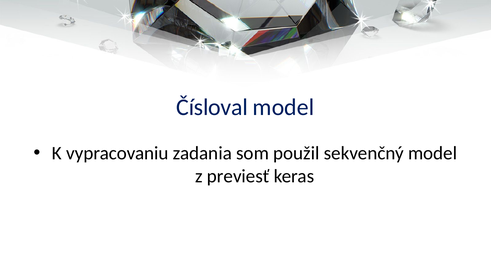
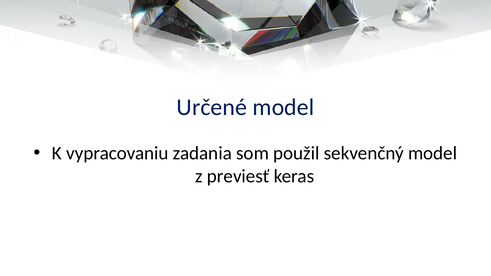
Čísloval: Čísloval -> Určené (212, 107)
